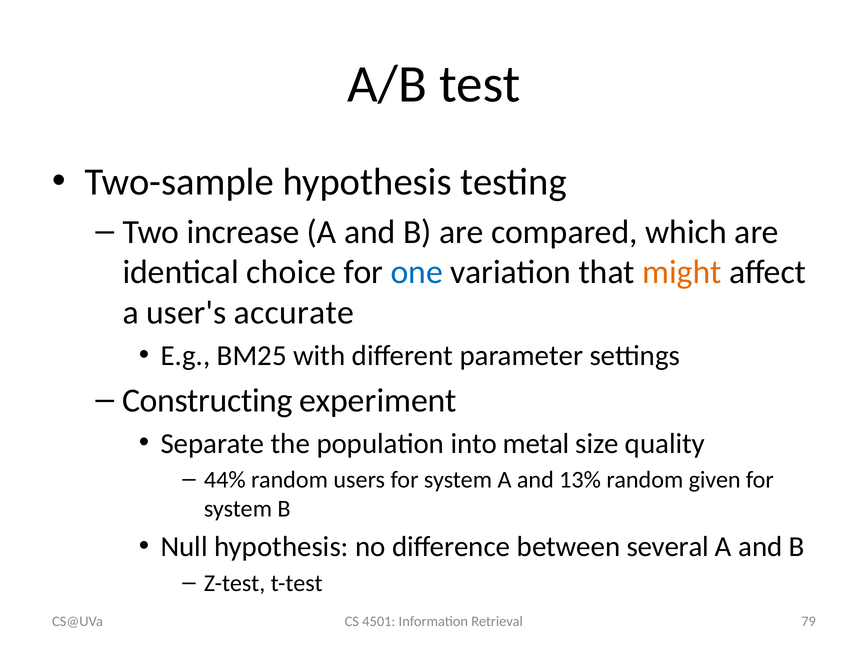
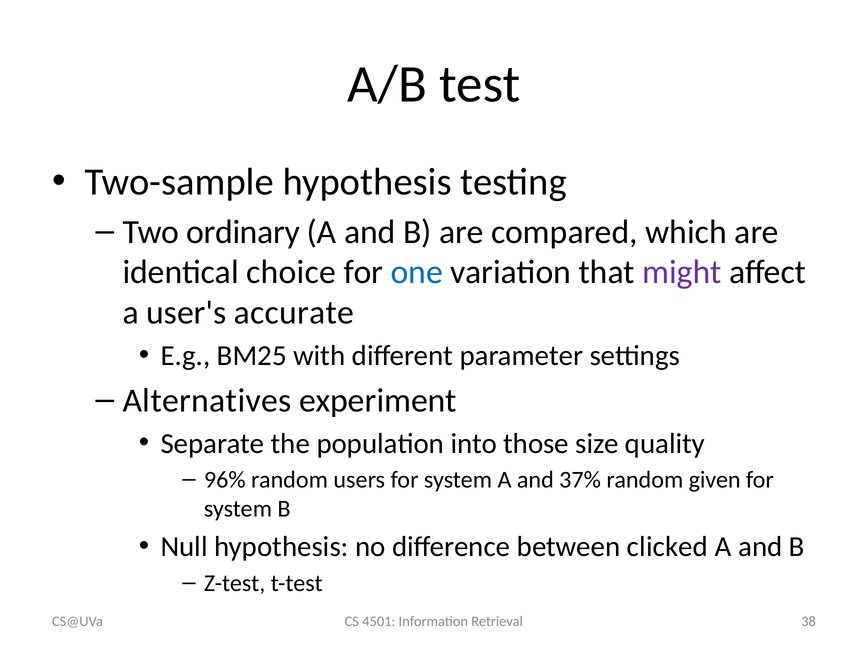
increase: increase -> ordinary (243, 232)
might colour: orange -> purple (682, 272)
Constructing: Constructing -> Alternatives (207, 400)
metal: metal -> those (536, 443)
44%: 44% -> 96% (225, 480)
13%: 13% -> 37% (580, 480)
several: several -> clicked (668, 547)
79: 79 -> 38 (809, 622)
